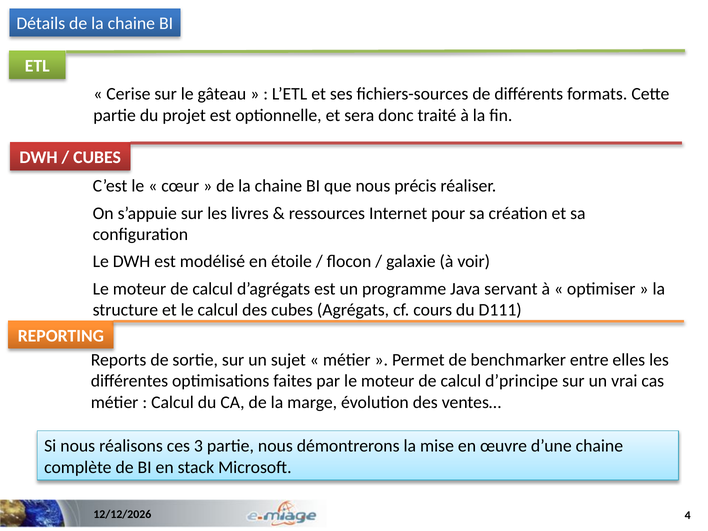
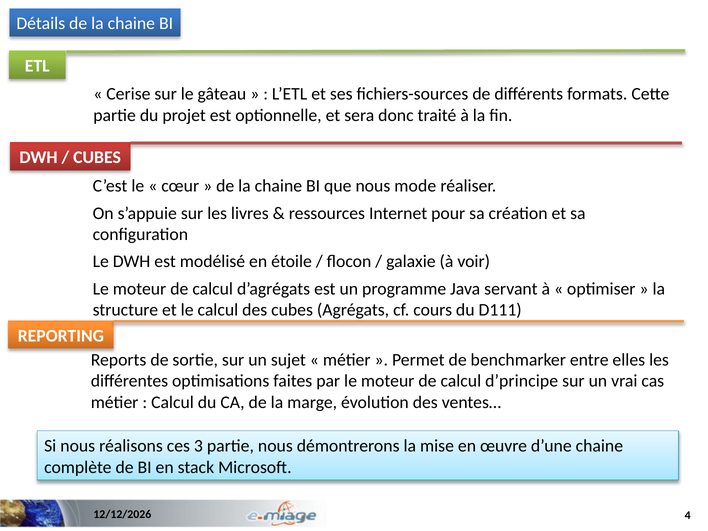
précis: précis -> mode (415, 186)
